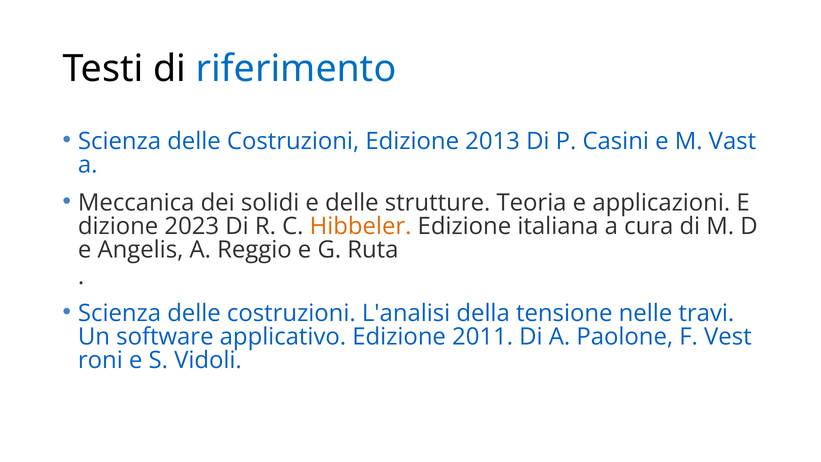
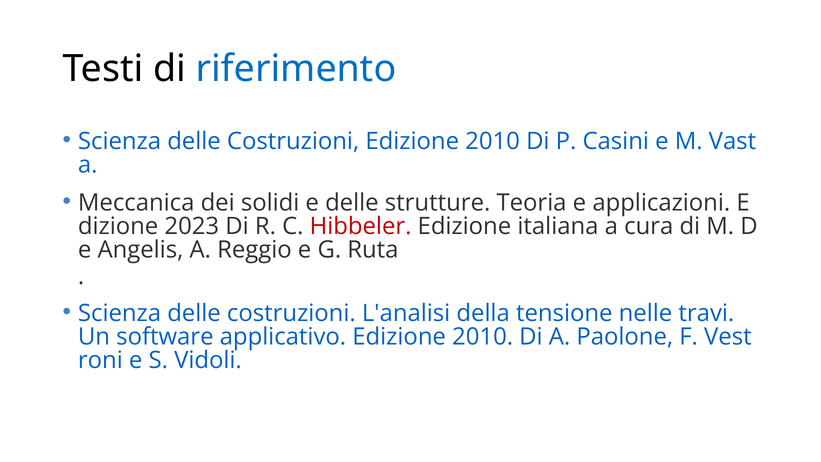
Costruzioni Edizione 2013: 2013 -> 2010 (493, 142)
Hibbeler colour: orange -> red (361, 226)
applicativo Edizione 2011: 2011 -> 2010 (483, 337)
